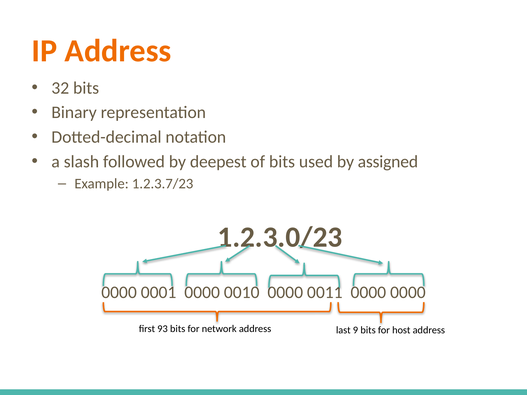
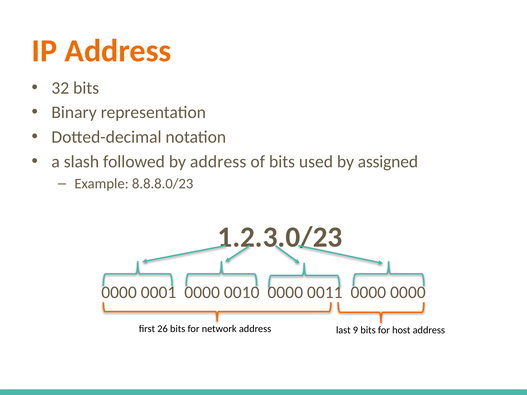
by deepest: deepest -> address (218, 162)
1.2.3.7/23: 1.2.3.7/23 -> 8.8.8.0/23 (163, 184)
93: 93 -> 26 (163, 329)
